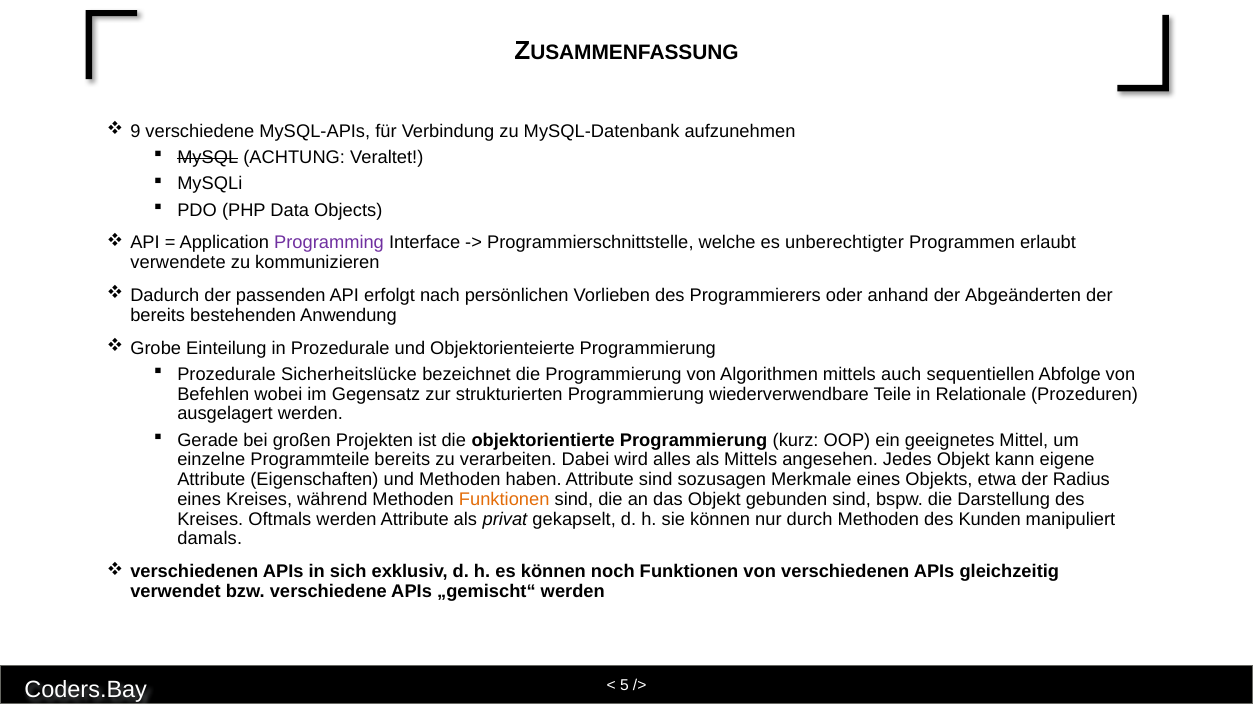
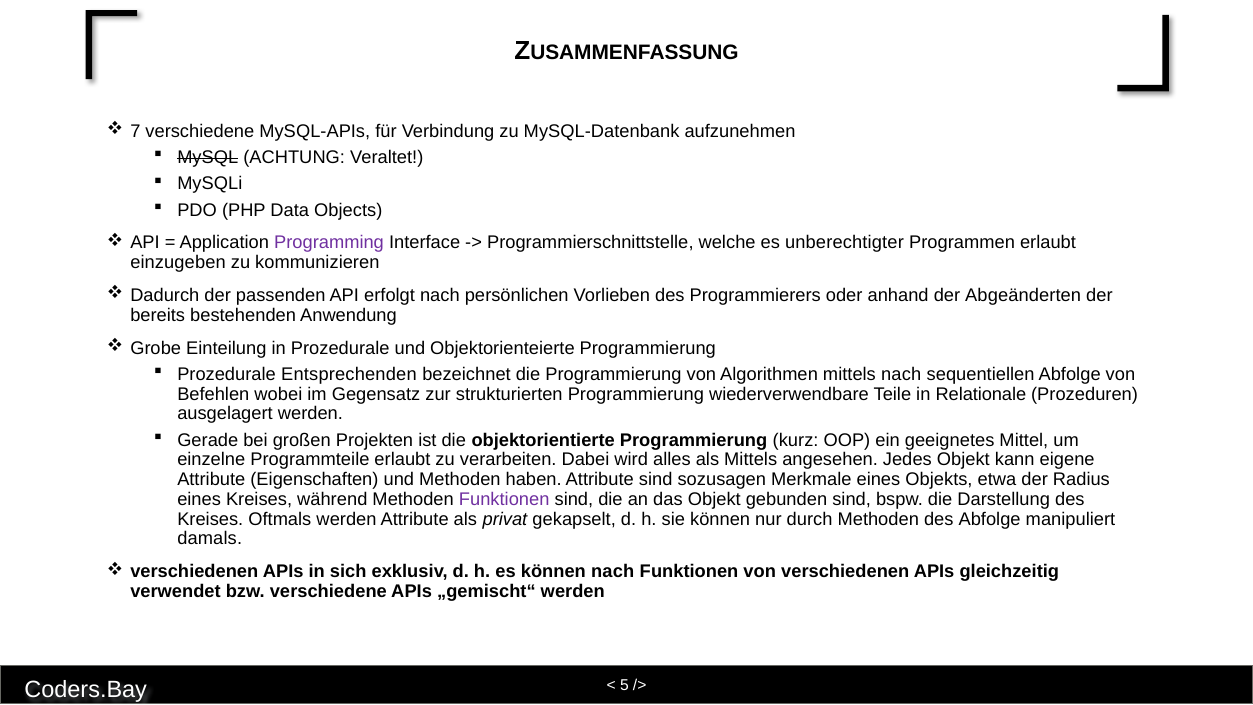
9: 9 -> 7 (135, 131)
verwendete: verwendete -> einzugeben (178, 262)
Sicherheitslücke: Sicherheitslücke -> Entsprechenden (349, 374)
mittels auch: auch -> nach (901, 374)
Programmteile bereits: bereits -> erlaubt (402, 460)
Funktionen colour: orange -> purple (504, 499)
des Kunden: Kunden -> Abfolge (990, 519)
können noch: noch -> nach (613, 572)
